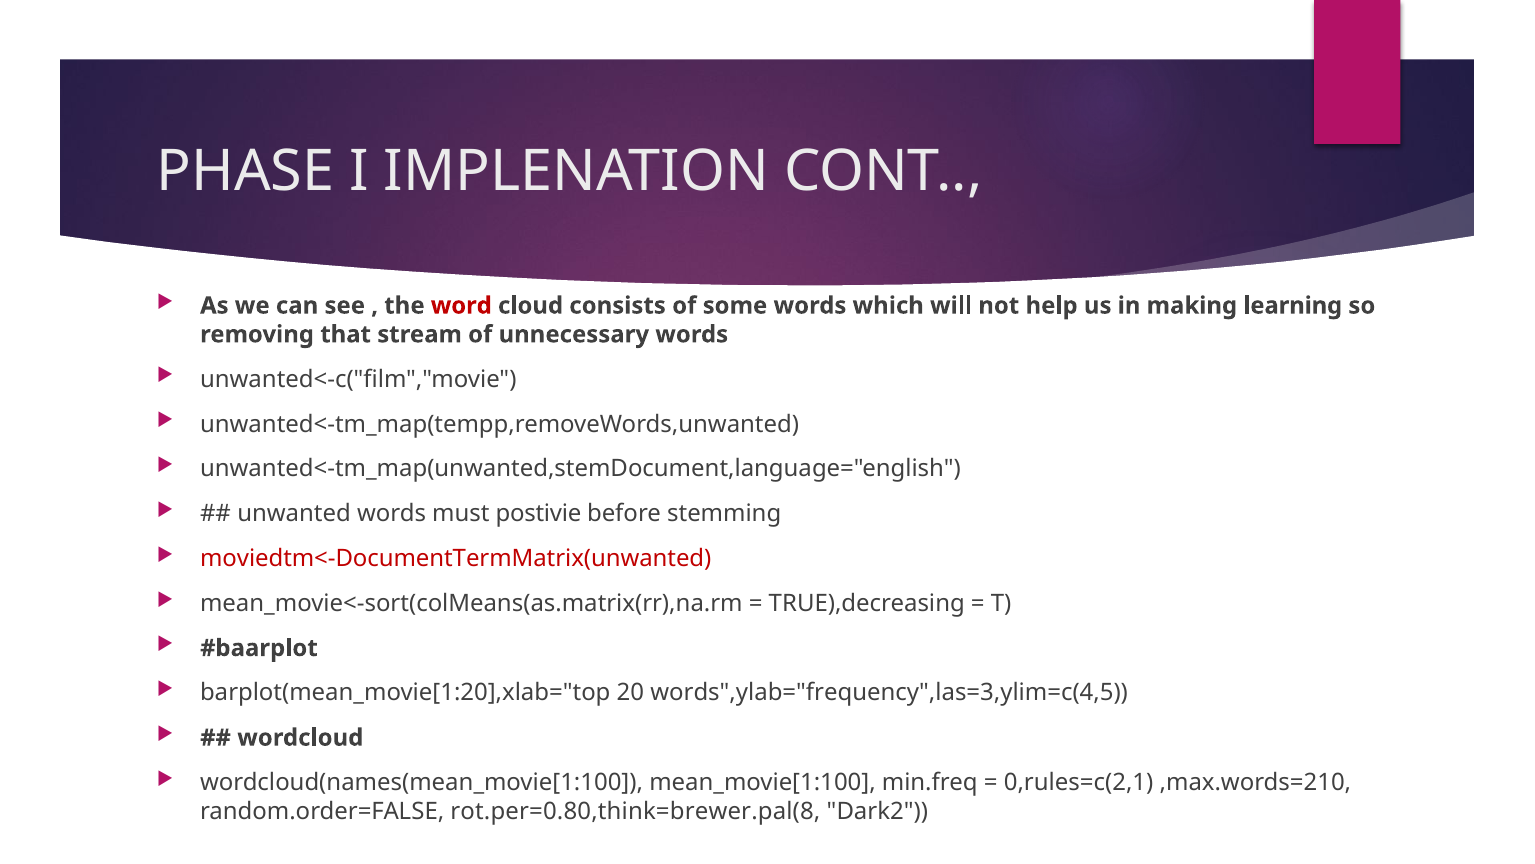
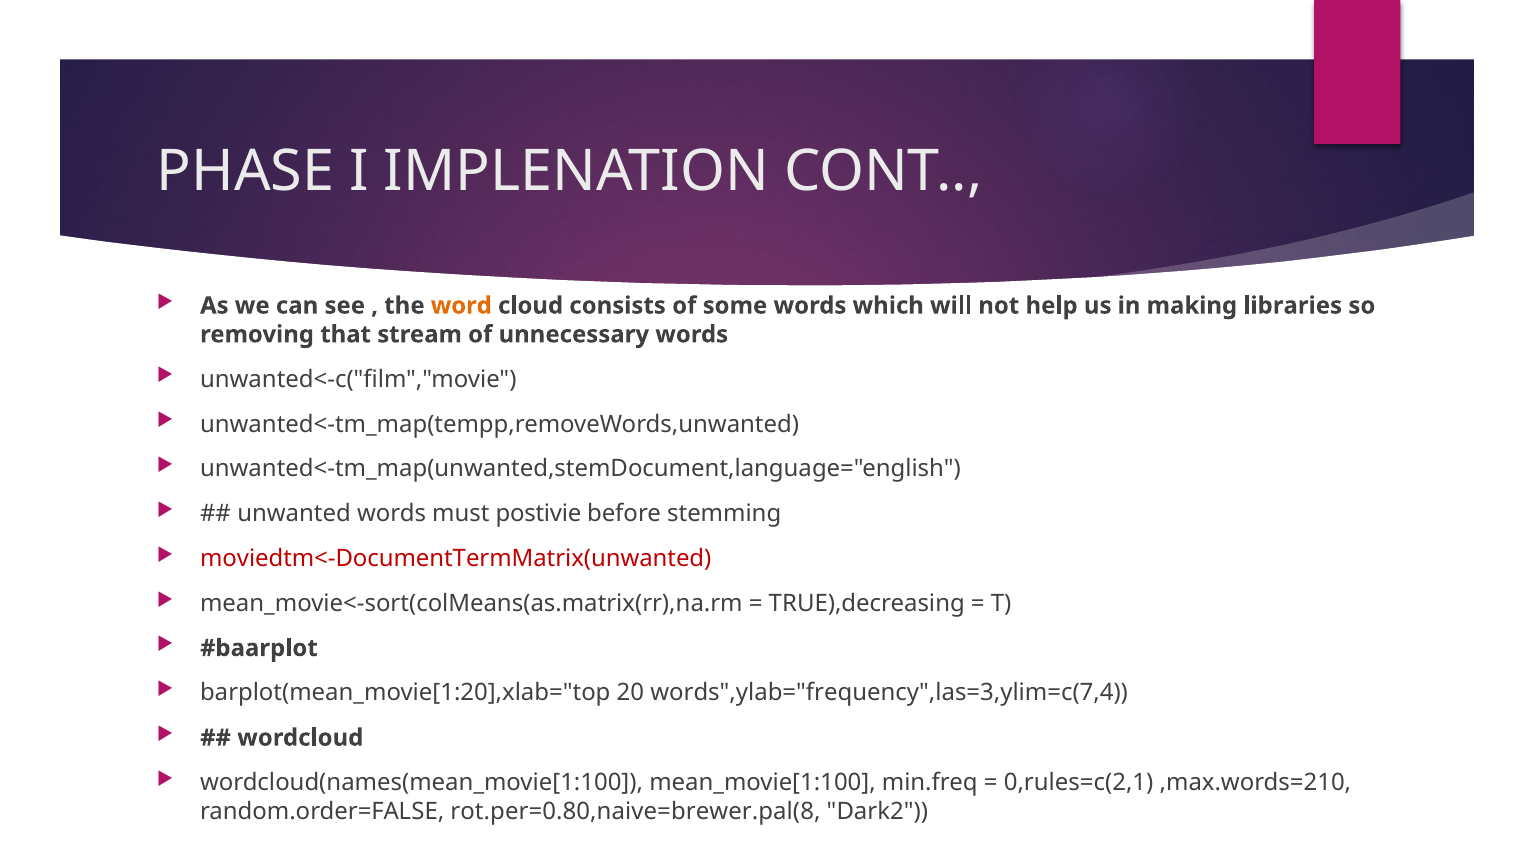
word colour: red -> orange (461, 305)
learning: learning -> libraries (1293, 305)
words",ylab="frequency",las=3,ylim=c(4,5: words",ylab="frequency",las=3,ylim=c(4,5 -> words",ylab="frequency",las=3,ylim=c(7,4 (889, 692)
rot.per=0.80,think=brewer.pal(8: rot.per=0.80,think=brewer.pal(8 -> rot.per=0.80,naive=brewer.pal(8 (635, 811)
